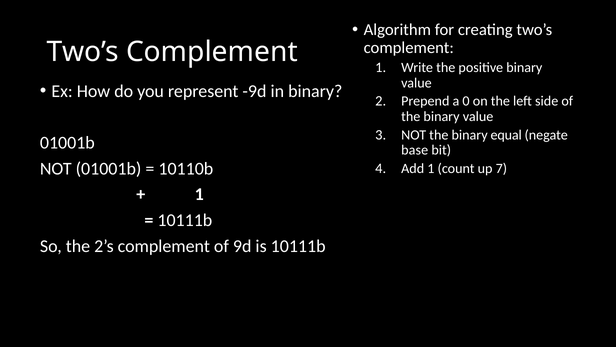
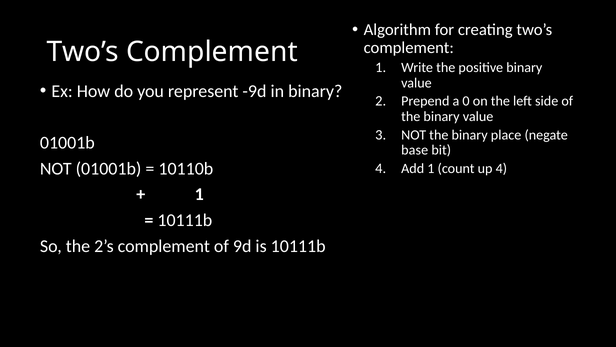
equal: equal -> place (506, 135)
up 7: 7 -> 4 (501, 169)
